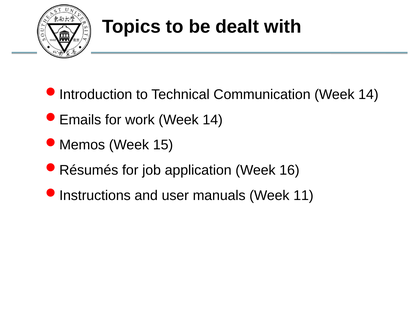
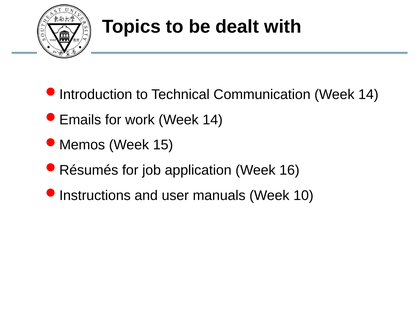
11: 11 -> 10 (303, 195)
